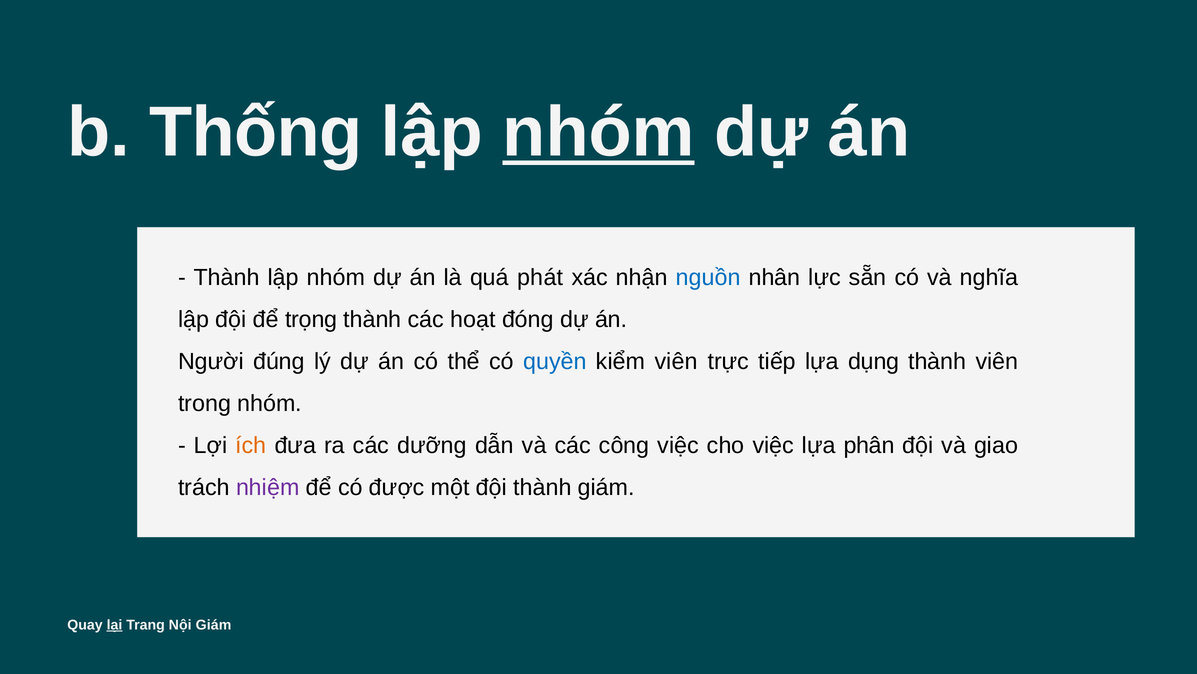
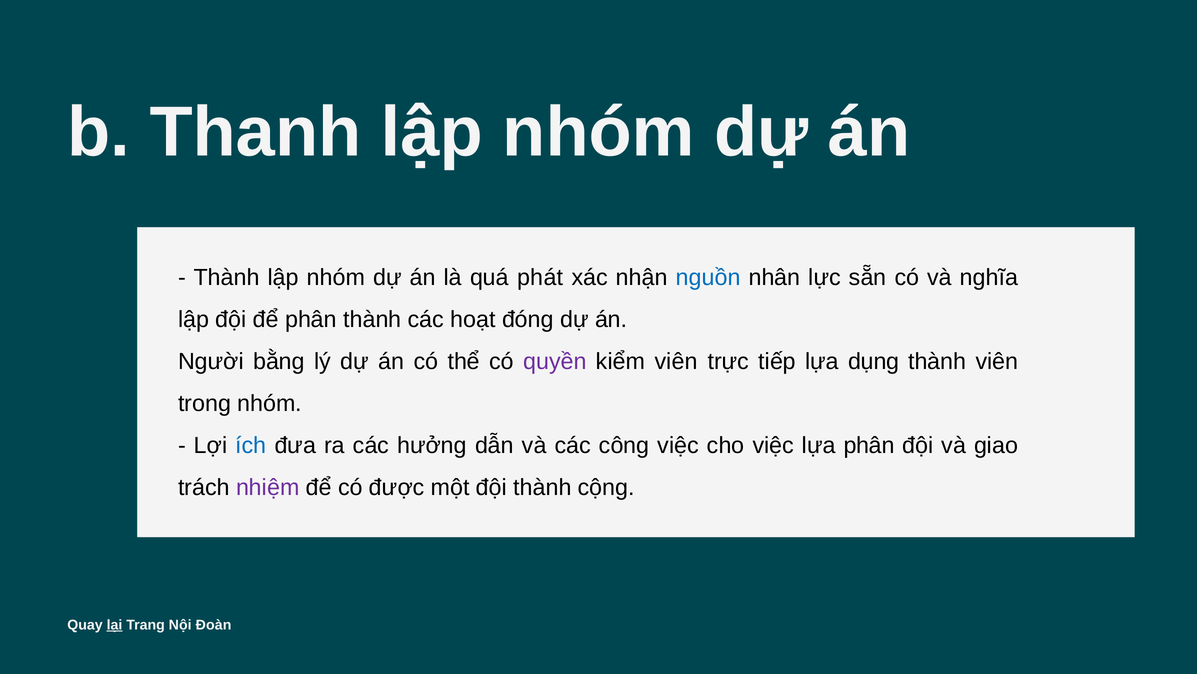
Thống: Thống -> Thanh (255, 132)
nhóm underline: present -> none (598, 132)
để trọng: trọng -> phân (311, 319)
đúng: đúng -> bằng (279, 361)
quyền colour: blue -> purple (555, 361)
ích colour: orange -> blue (251, 445)
dưỡng: dưỡng -> hưởng (432, 445)
thành giám: giám -> cộng (606, 487)
Nội Giám: Giám -> Đoàn (214, 624)
